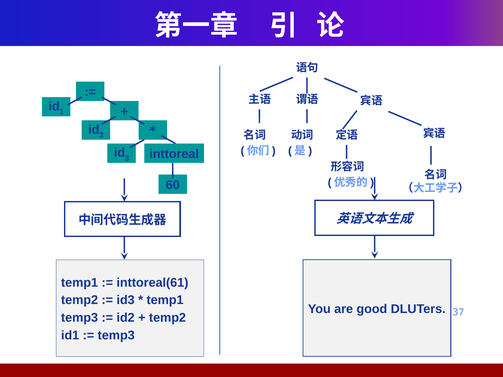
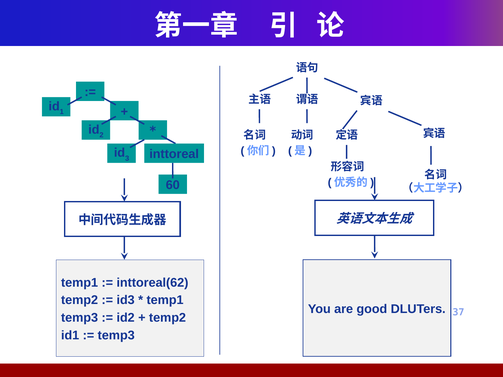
inttoreal(61: inttoreal(61 -> inttoreal(62 (152, 283)
